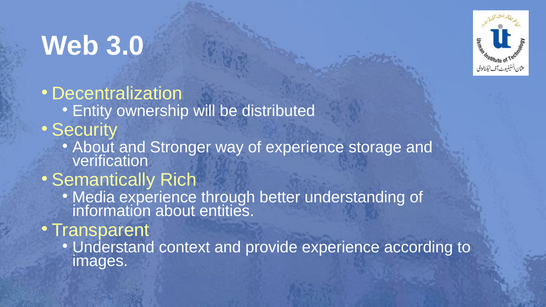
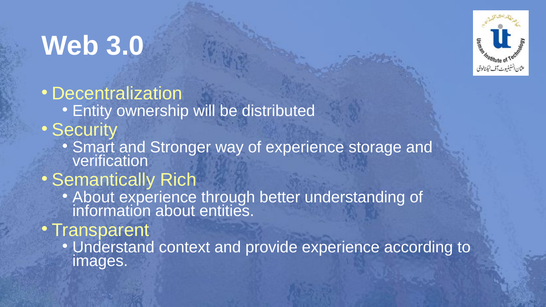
About: About -> Smart (94, 147)
Media: Media -> About (93, 197)
